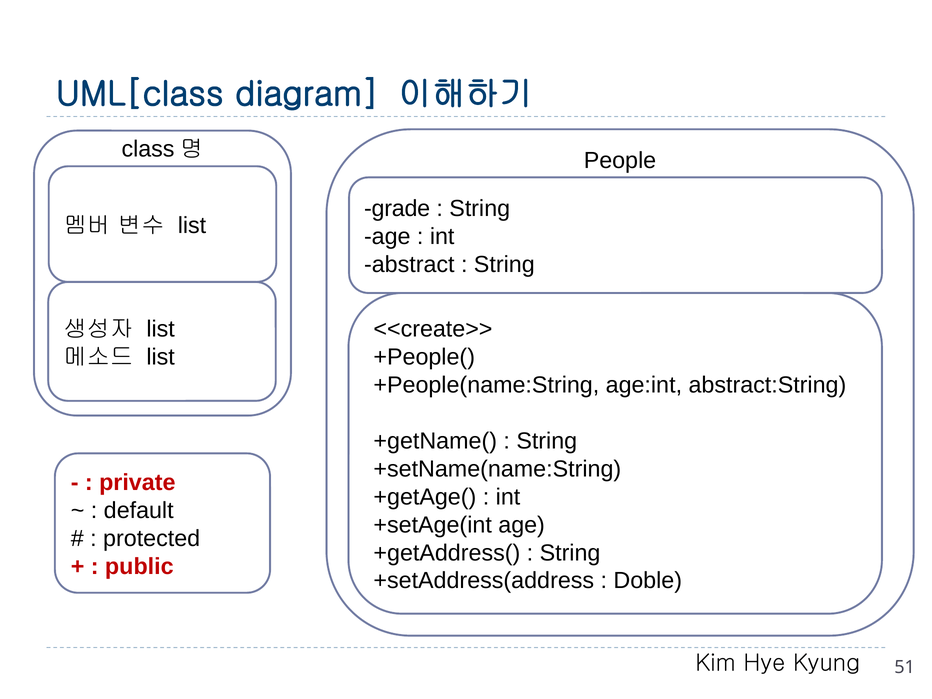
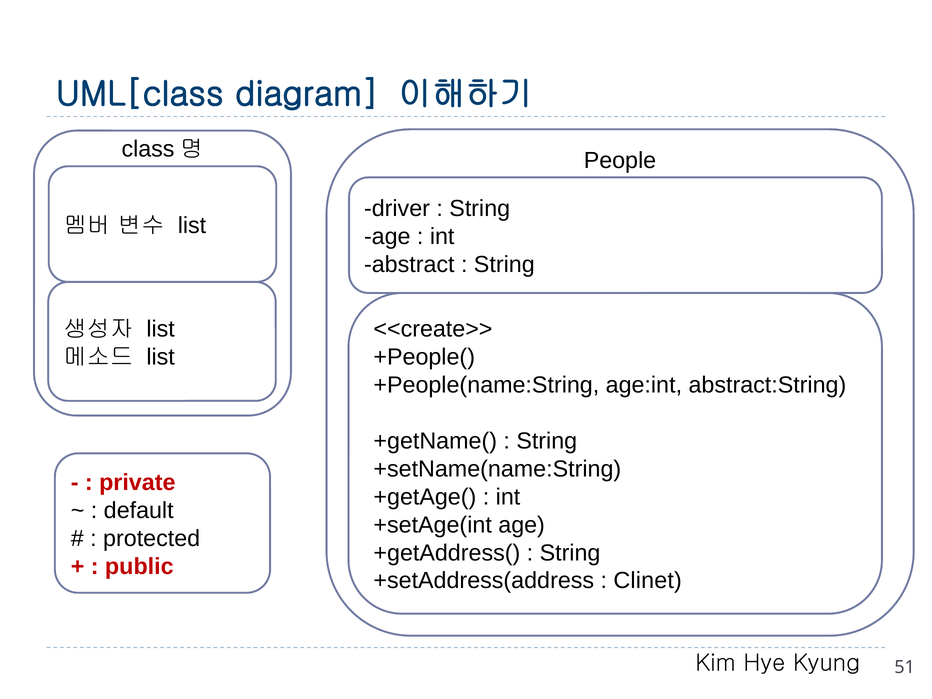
grade: grade -> driver (397, 209)
Doble: Doble -> Clinet (648, 581)
